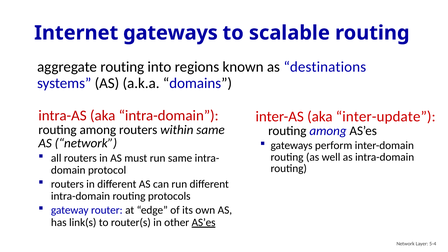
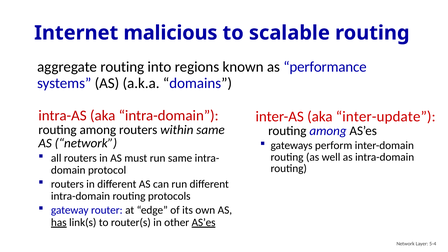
Internet gateways: gateways -> malicious (170, 33)
destinations: destinations -> performance (325, 67)
has underline: none -> present (59, 222)
